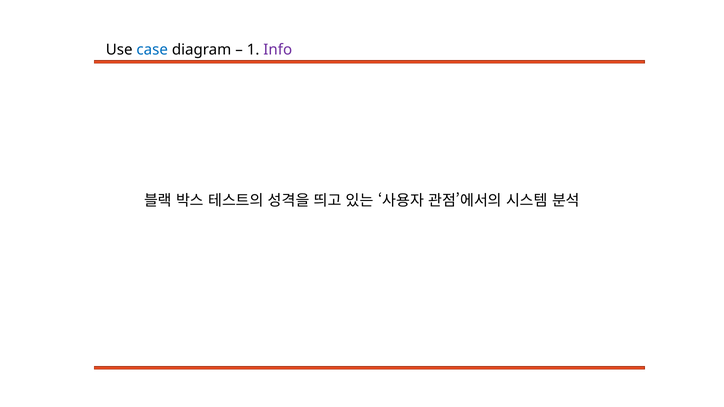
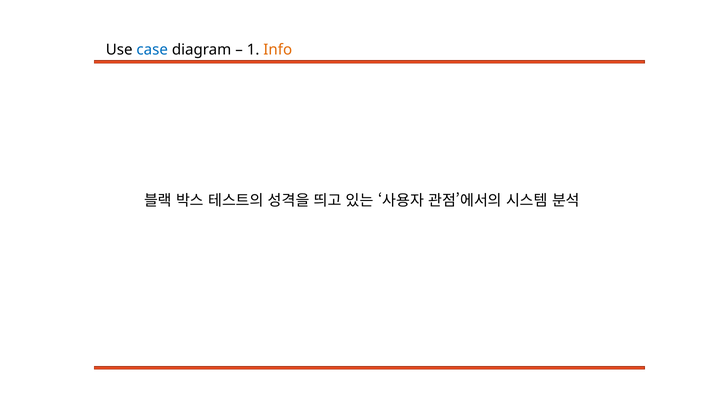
Info colour: purple -> orange (278, 50)
